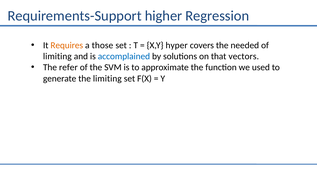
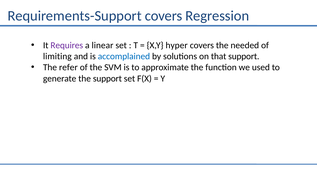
Requirements-Support higher: higher -> covers (164, 16)
Requires colour: orange -> purple (67, 45)
those: those -> linear (103, 45)
that vectors: vectors -> support (244, 56)
the limiting: limiting -> support (107, 79)
